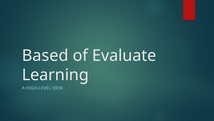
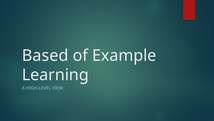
Evaluate: Evaluate -> Example (124, 55)
